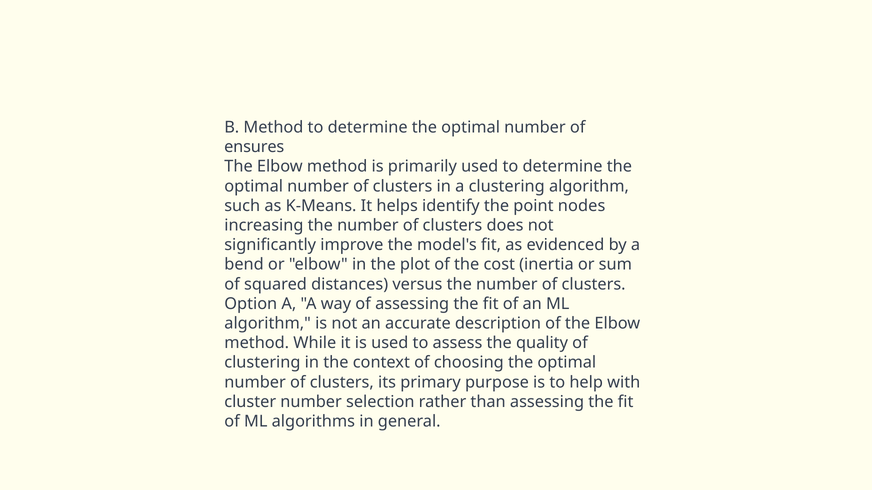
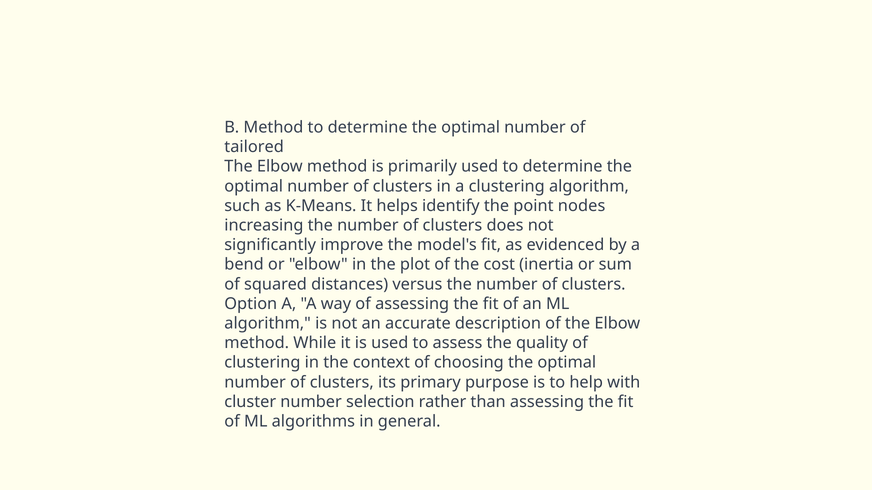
ensures: ensures -> tailored (254, 147)
